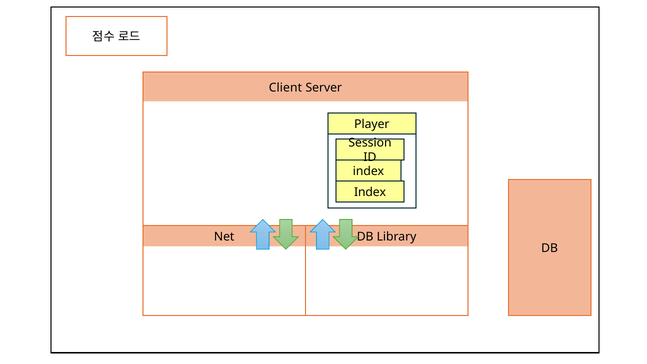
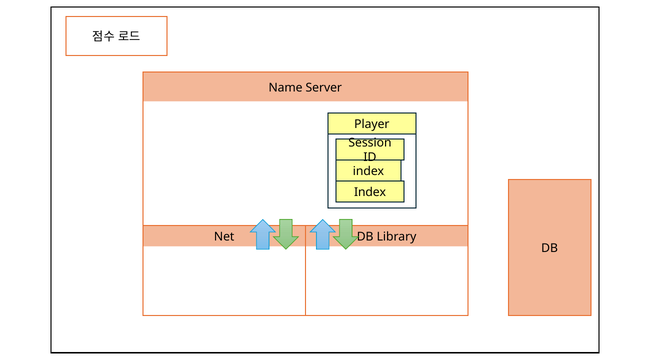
Client: Client -> Name (286, 88)
